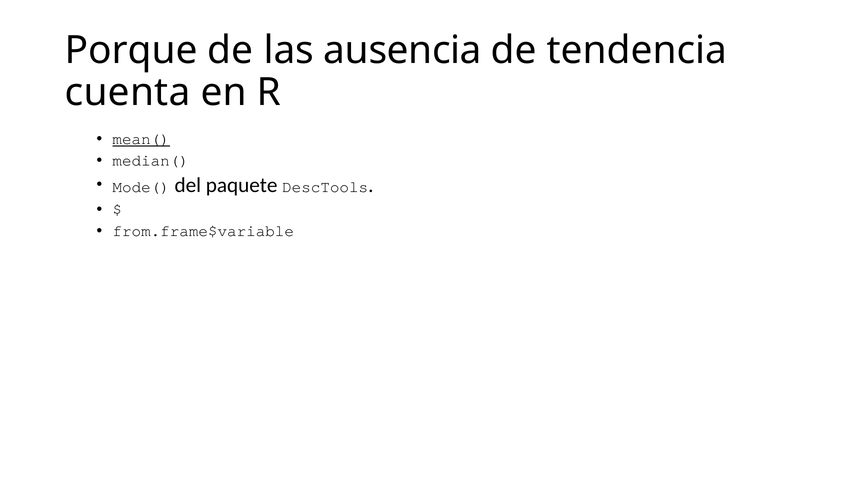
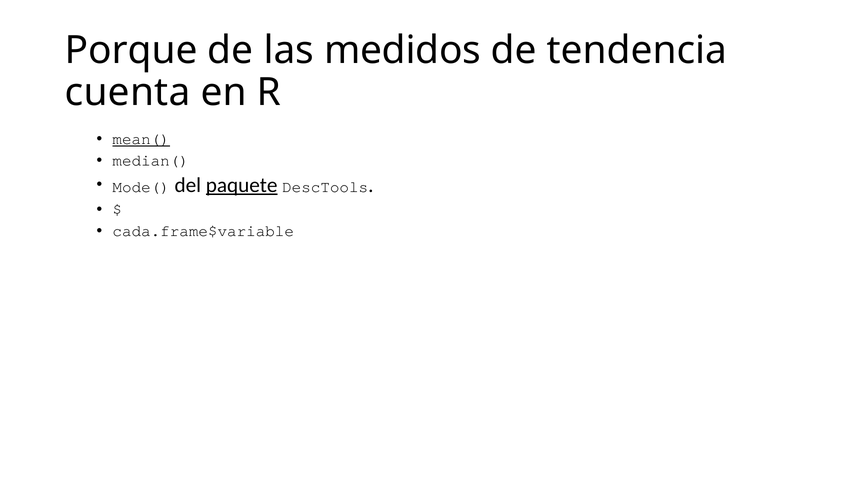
ausencia: ausencia -> medidos (403, 50)
paquete underline: none -> present (242, 185)
from.frame$variable: from.frame$variable -> cada.frame$variable (203, 231)
